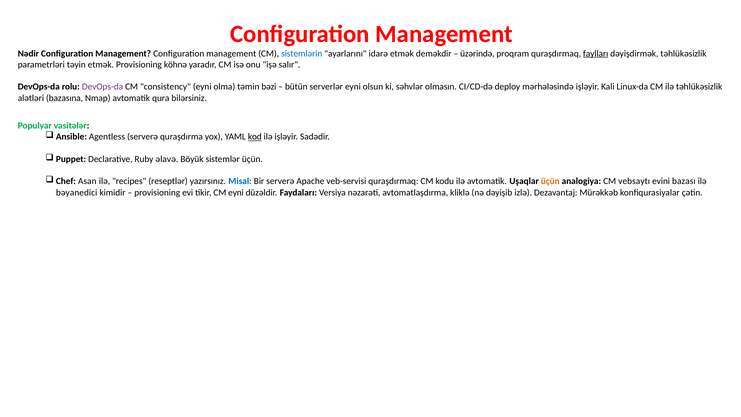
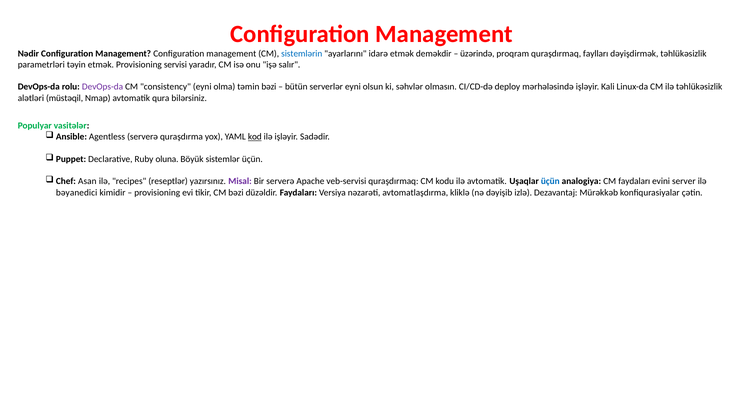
faylları underline: present -> none (596, 53)
köhnə: köhnə -> servisi (175, 65)
bazasına: bazasına -> müstəqil (65, 98)
əlavə: əlavə -> oluna (167, 159)
Misal colour: blue -> purple (240, 181)
üçün colour: orange -> blue (550, 181)
CM vebsaytı: vebsaytı -> faydaları (634, 181)
bazası: bazası -> server (684, 181)
CM eyni: eyni -> bəzi (236, 192)
